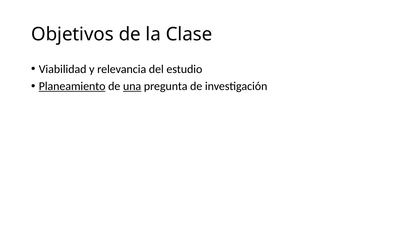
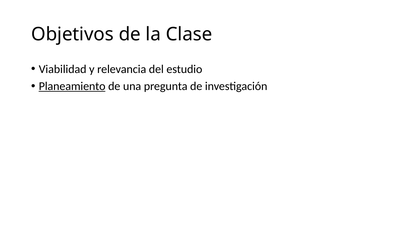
una underline: present -> none (132, 86)
